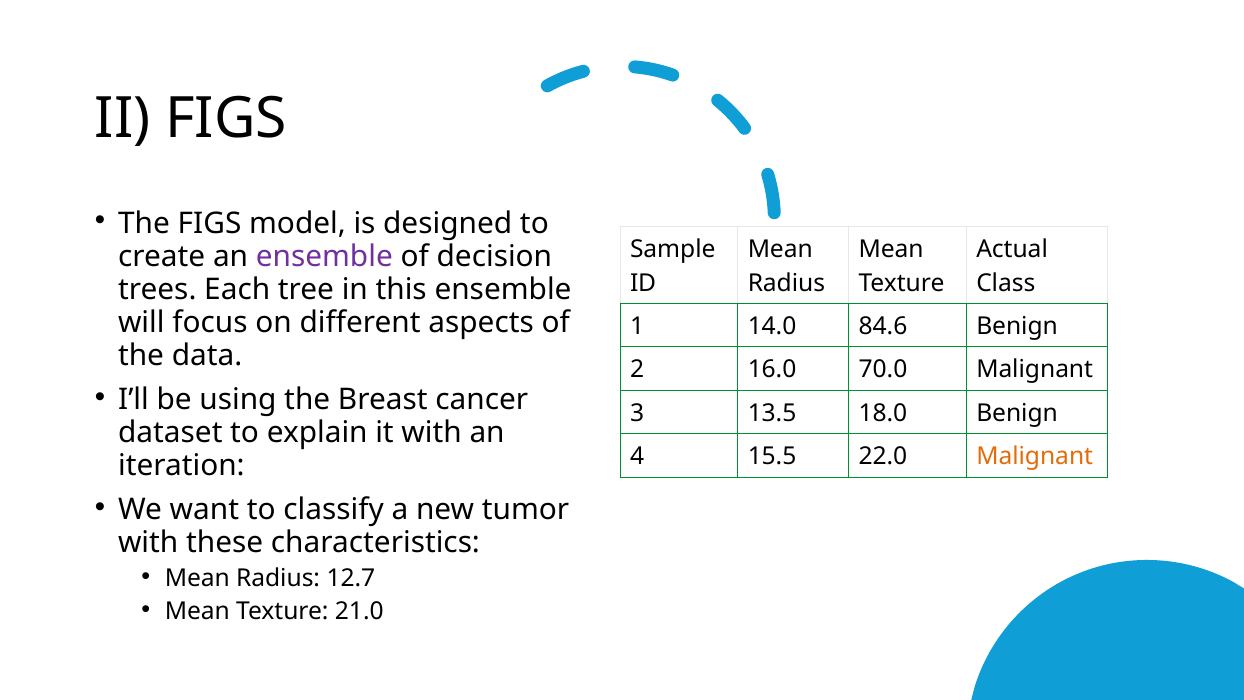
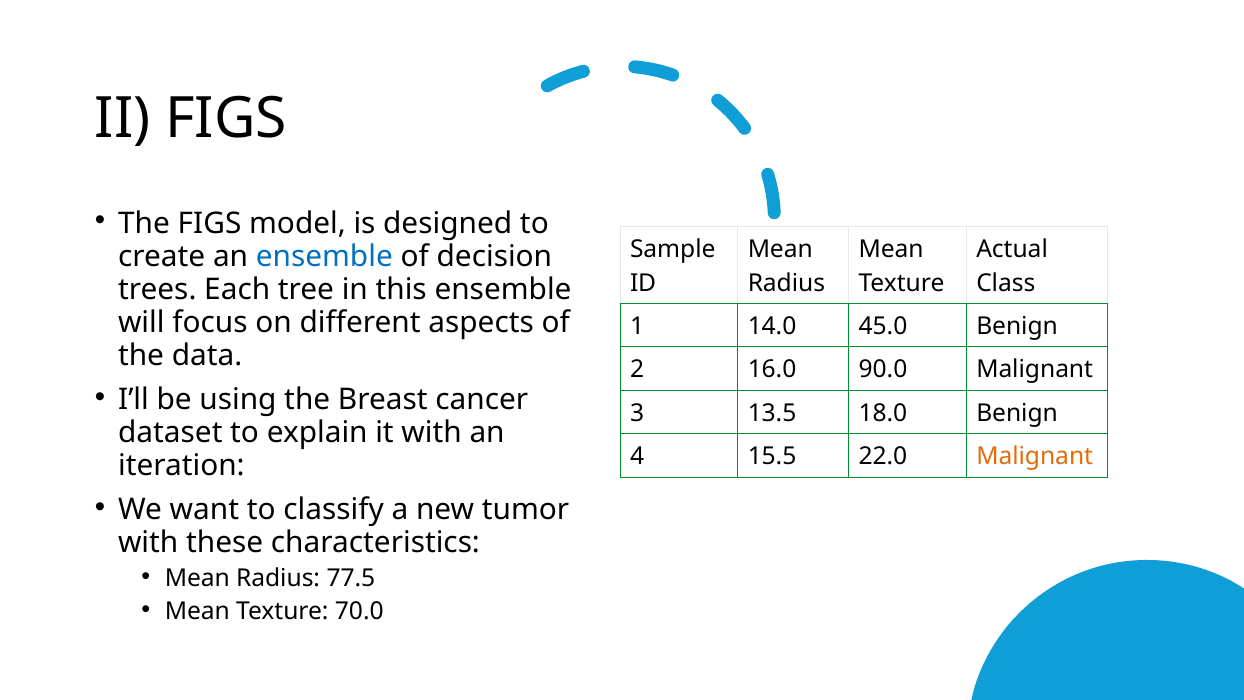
ensemble colour: purple -> blue (324, 256)
84.6: 84.6 -> 45.0 (883, 326)
70.0: 70.0 -> 90.0 (883, 370)
12.7: 12.7 -> 77.5 (351, 579)
21.0: 21.0 -> 70.0 (359, 611)
